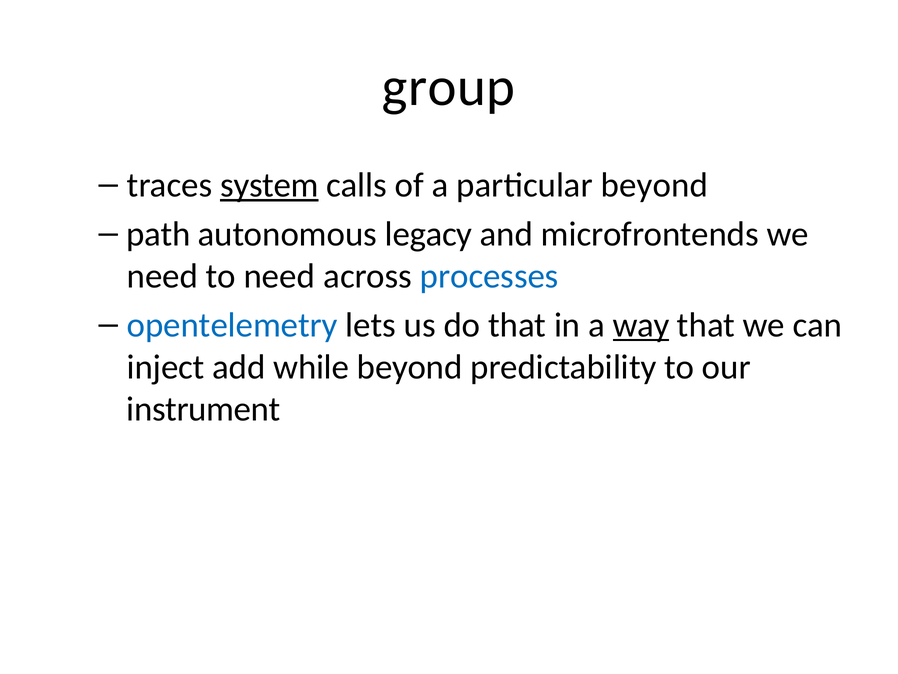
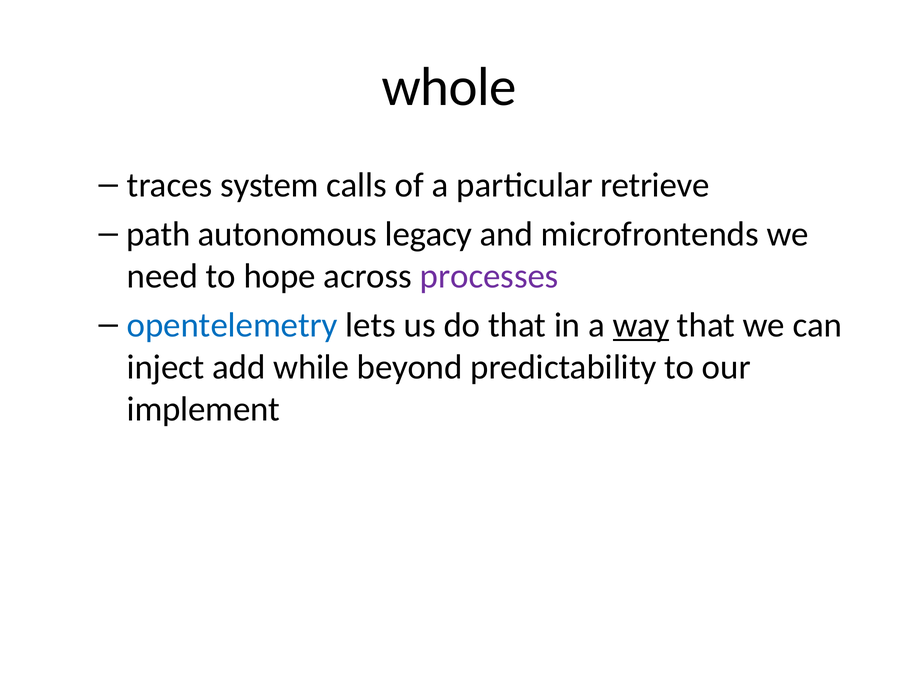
group: group -> whole (449, 87)
system underline: present -> none (269, 185)
particular beyond: beyond -> retrieve (655, 185)
to need: need -> hope (280, 276)
processes colour: blue -> purple (489, 276)
instrument: instrument -> implement (203, 409)
